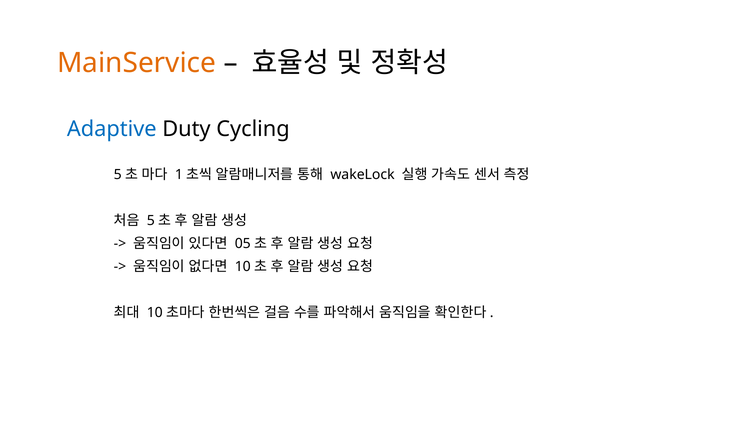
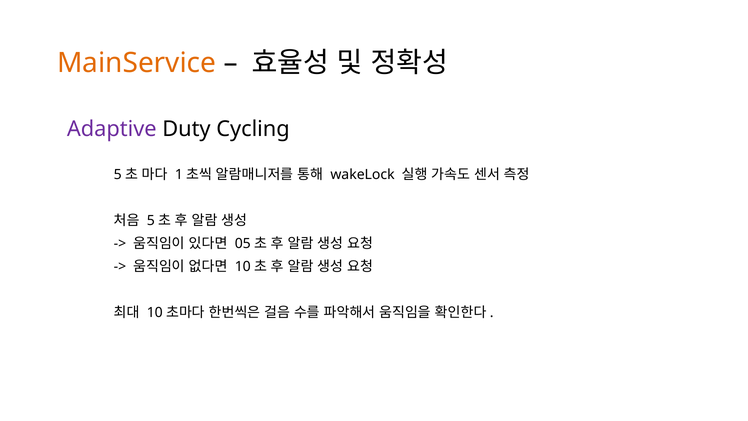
Adaptive colour: blue -> purple (112, 129)
